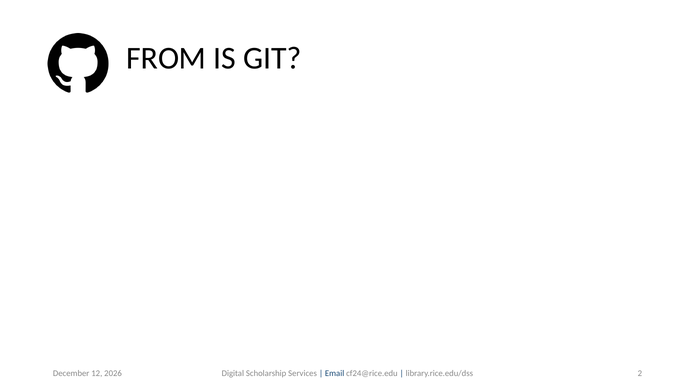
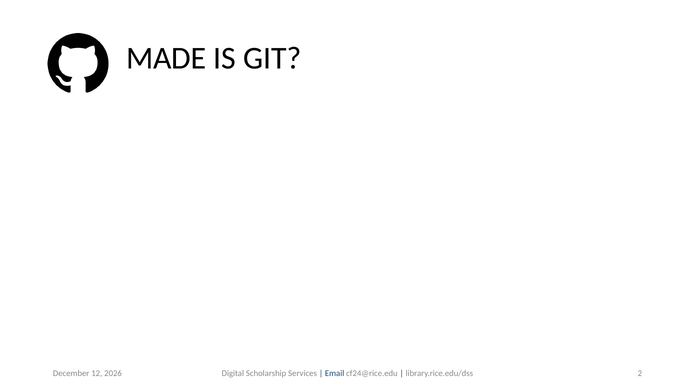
FROM: FROM -> MADE (166, 58)
